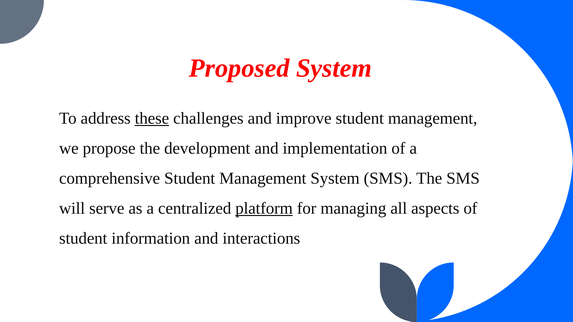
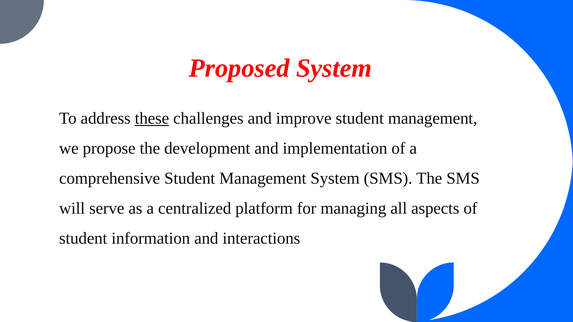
platform underline: present -> none (264, 208)
